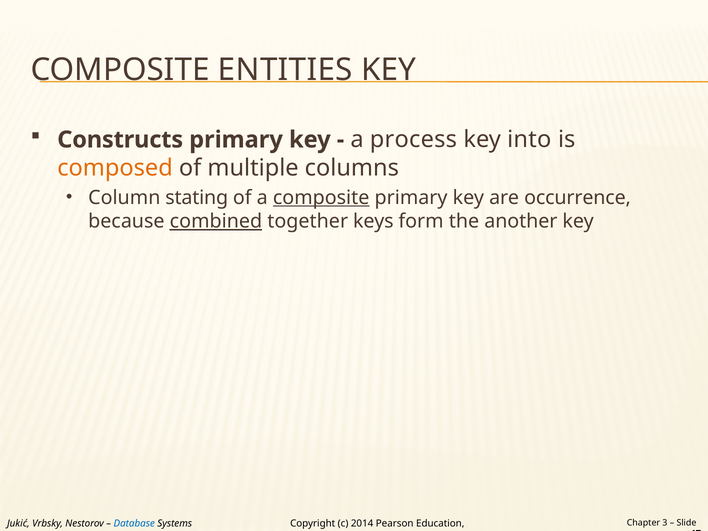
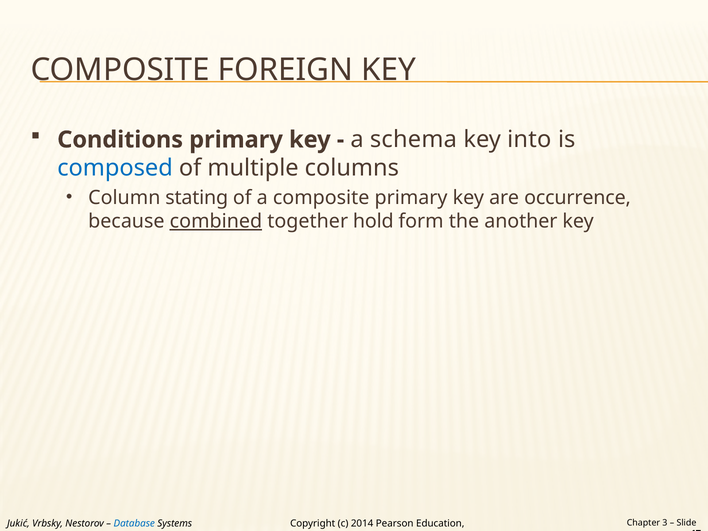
ENTITIES: ENTITIES -> FOREIGN (286, 70)
Constructs: Constructs -> Conditions (120, 140)
process: process -> schema (413, 140)
composed colour: orange -> blue (115, 168)
composite underline: present -> none (321, 198)
keys: keys -> hold (373, 221)
